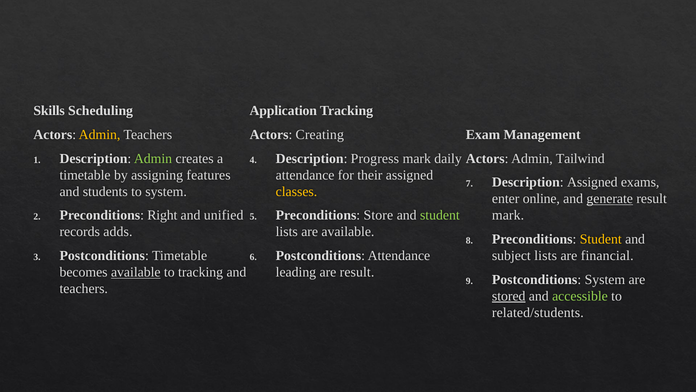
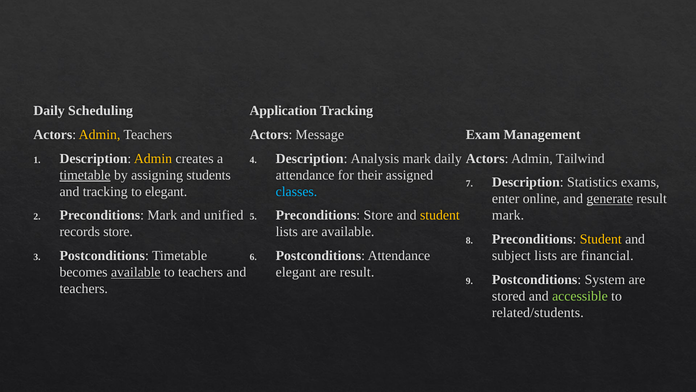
Skills: Skills -> Daily (49, 111)
Creating: Creating -> Message (320, 135)
Admin colour: light green -> yellow (153, 158)
Progress: Progress -> Analysis (375, 158)
timetable underline: none -> present (85, 175)
features: features -> students (209, 175)
Description Assigned: Assigned -> Statistics (592, 182)
and students: students -> tracking (105, 191)
to system: system -> elegant (166, 191)
classes colour: yellow -> light blue (296, 191)
Preconditions Right: Right -> Mark (162, 215)
student colour: light green -> yellow (440, 215)
records adds: adds -> store (118, 232)
to tracking: tracking -> teachers (201, 272)
leading: leading -> elegant (296, 272)
stored underline: present -> none (509, 296)
